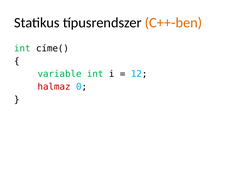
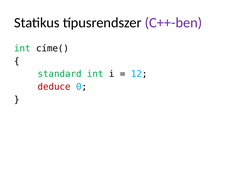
C++-ben colour: orange -> purple (173, 23)
variable: variable -> standard (60, 74)
halmaz: halmaz -> deduce (54, 87)
